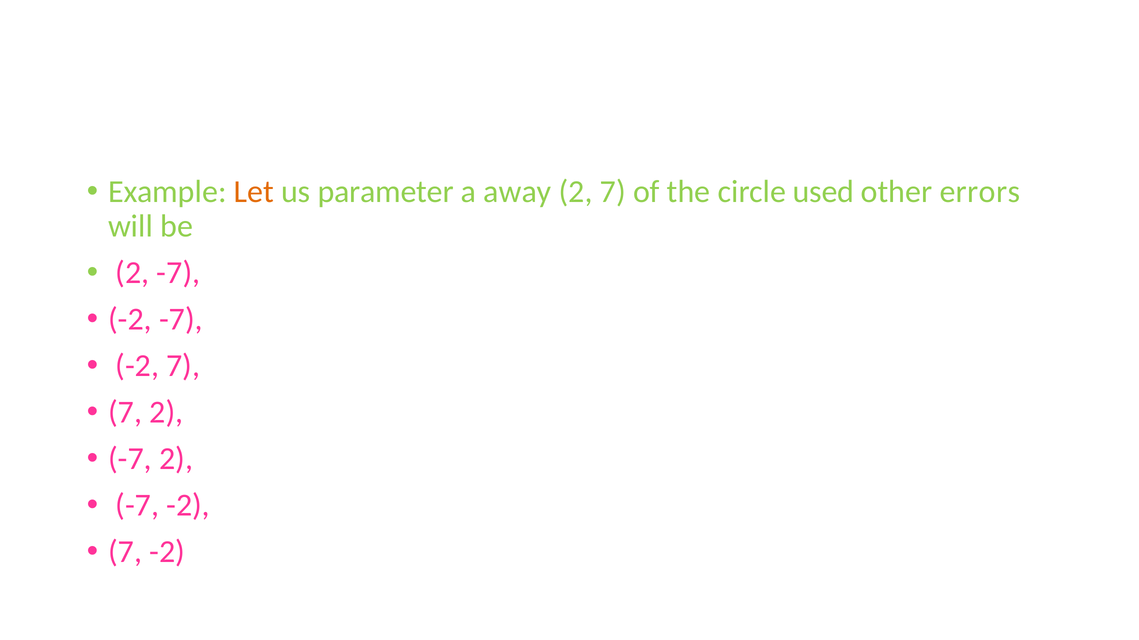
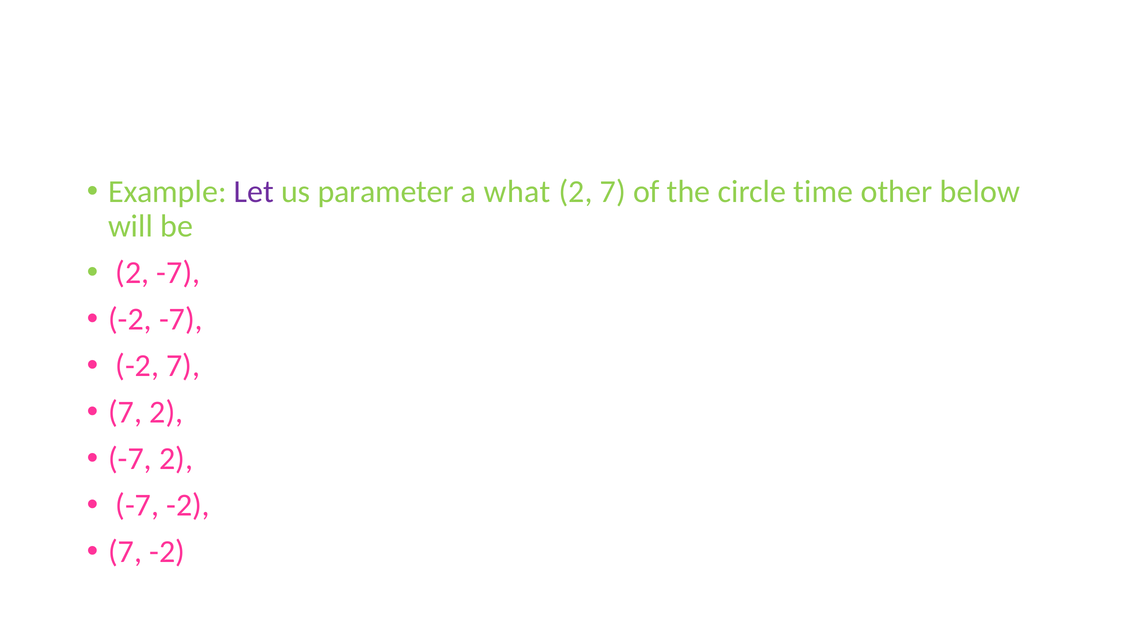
Let colour: orange -> purple (254, 192)
away: away -> what (517, 192)
used: used -> time (823, 192)
errors: errors -> below (980, 192)
